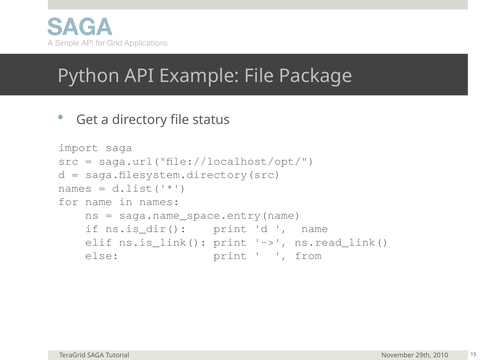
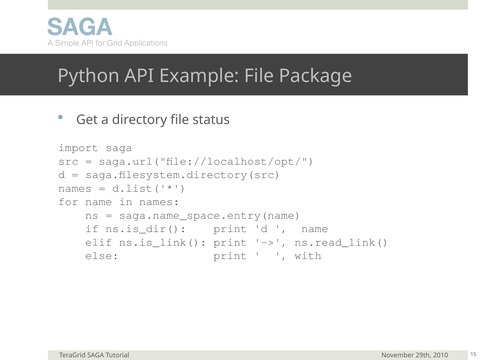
from: from -> with (308, 256)
